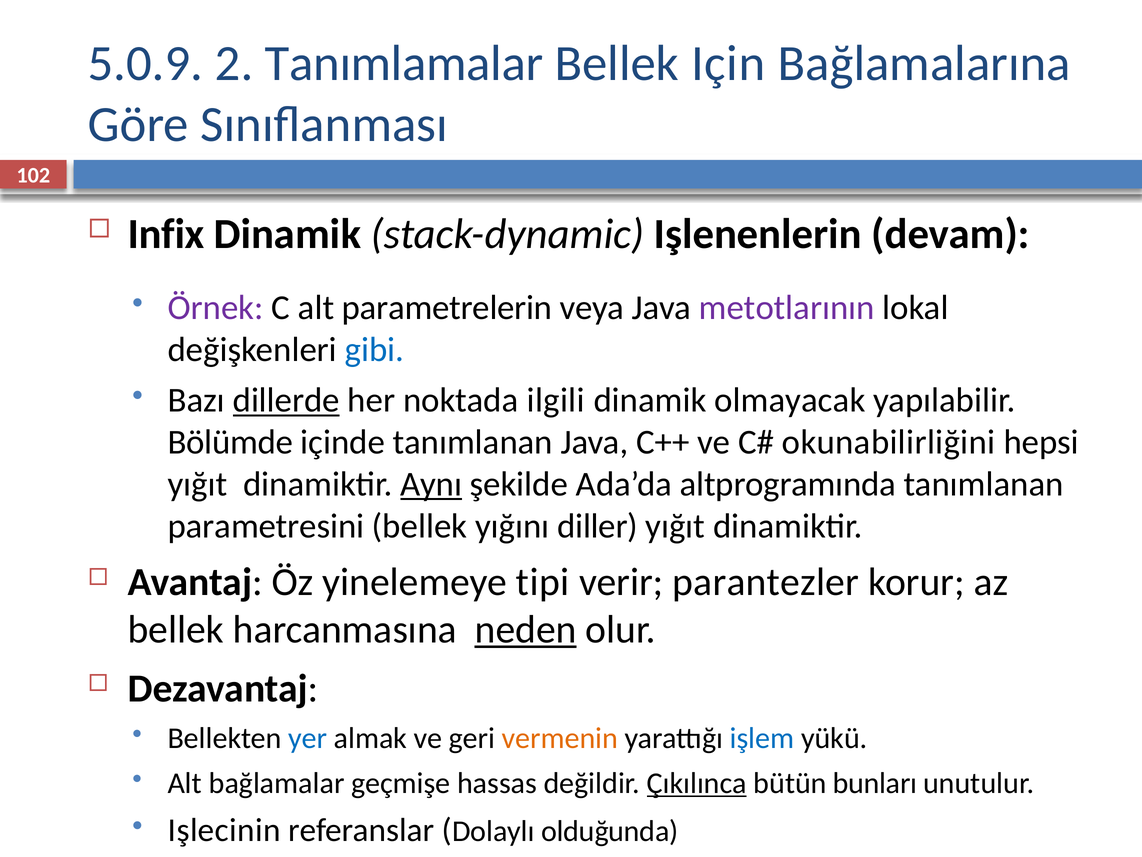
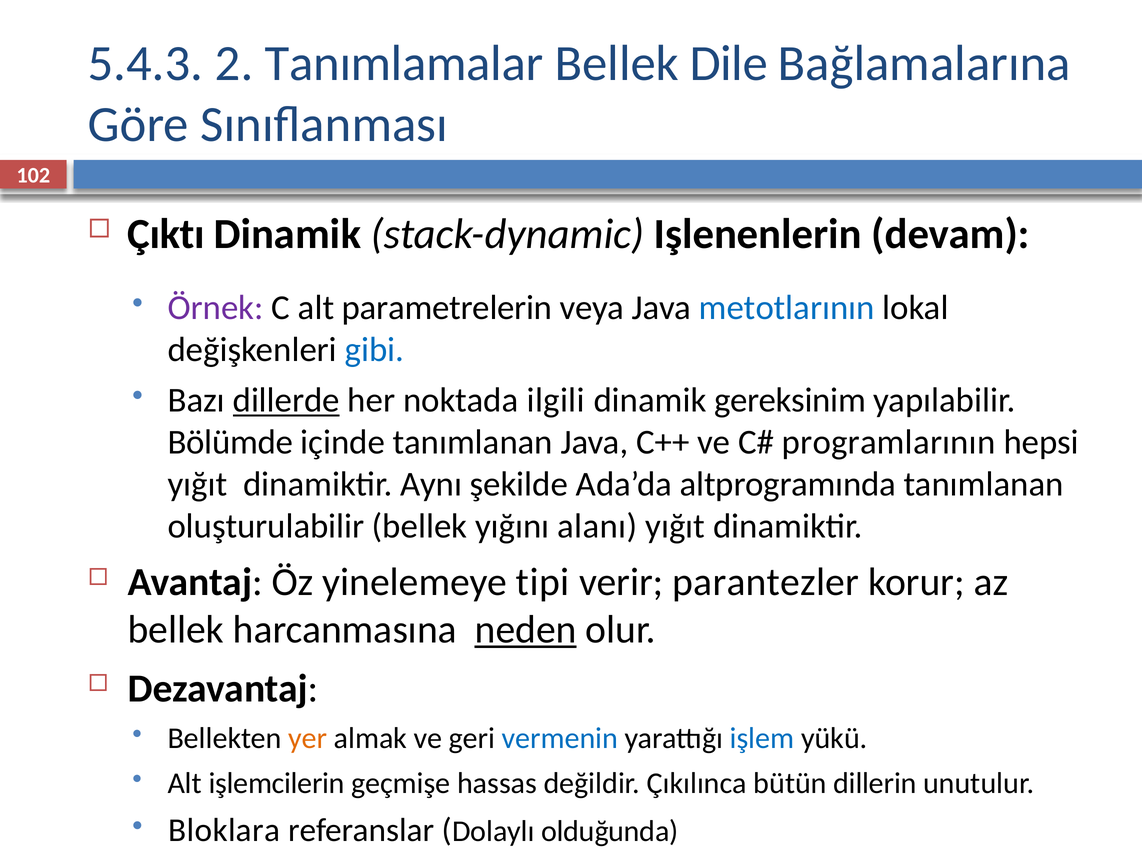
5.0.9: 5.0.9 -> 5.4.3 (146, 63)
Için: Için -> Dile (729, 63)
Infix: Infix -> Çıktı (166, 234)
metotlarının colour: purple -> blue (787, 308)
olmayacak: olmayacak -> gereksinim (790, 400)
okunabilirliğini: okunabilirliğini -> programlarının (889, 442)
Aynı underline: present -> none (431, 484)
parametresini: parametresini -> oluşturulabilir (266, 526)
diller: diller -> alanı (597, 526)
yer colour: blue -> orange (308, 738)
vermenin colour: orange -> blue (560, 738)
bağlamalar: bağlamalar -> işlemcilerin (277, 783)
Çıkılınca underline: present -> none (697, 783)
bunları: bunları -> dillerin (875, 783)
Işlecinin: Işlecinin -> Bloklara (224, 830)
